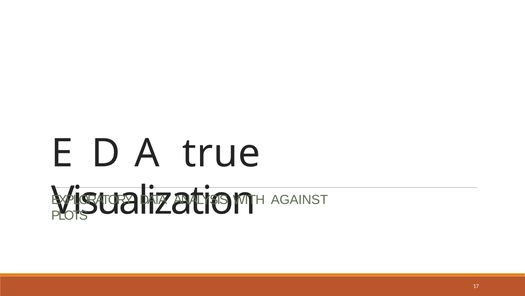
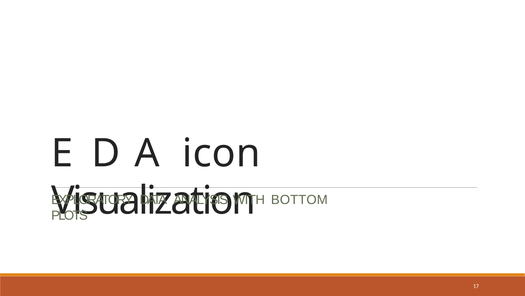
true: true -> icon (221, 153)
AGAINST: AGAINST -> BOTTOM (299, 199)
